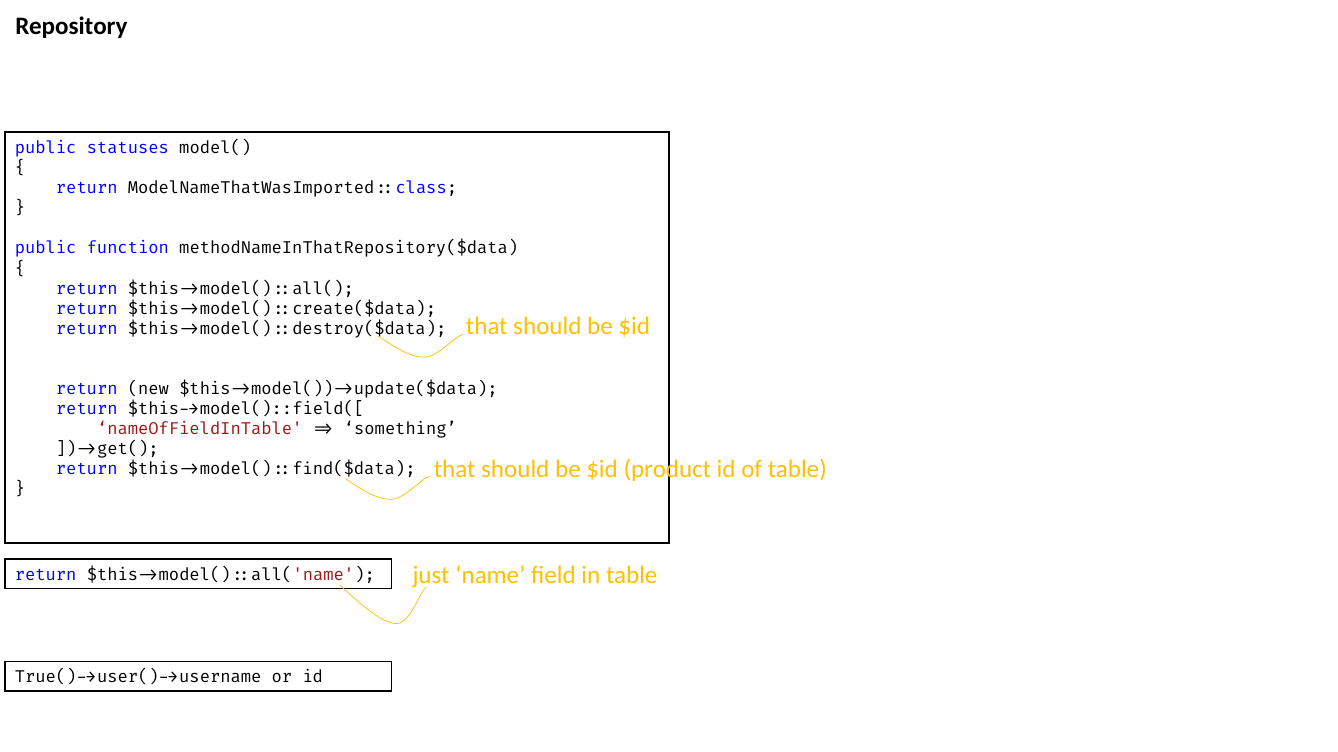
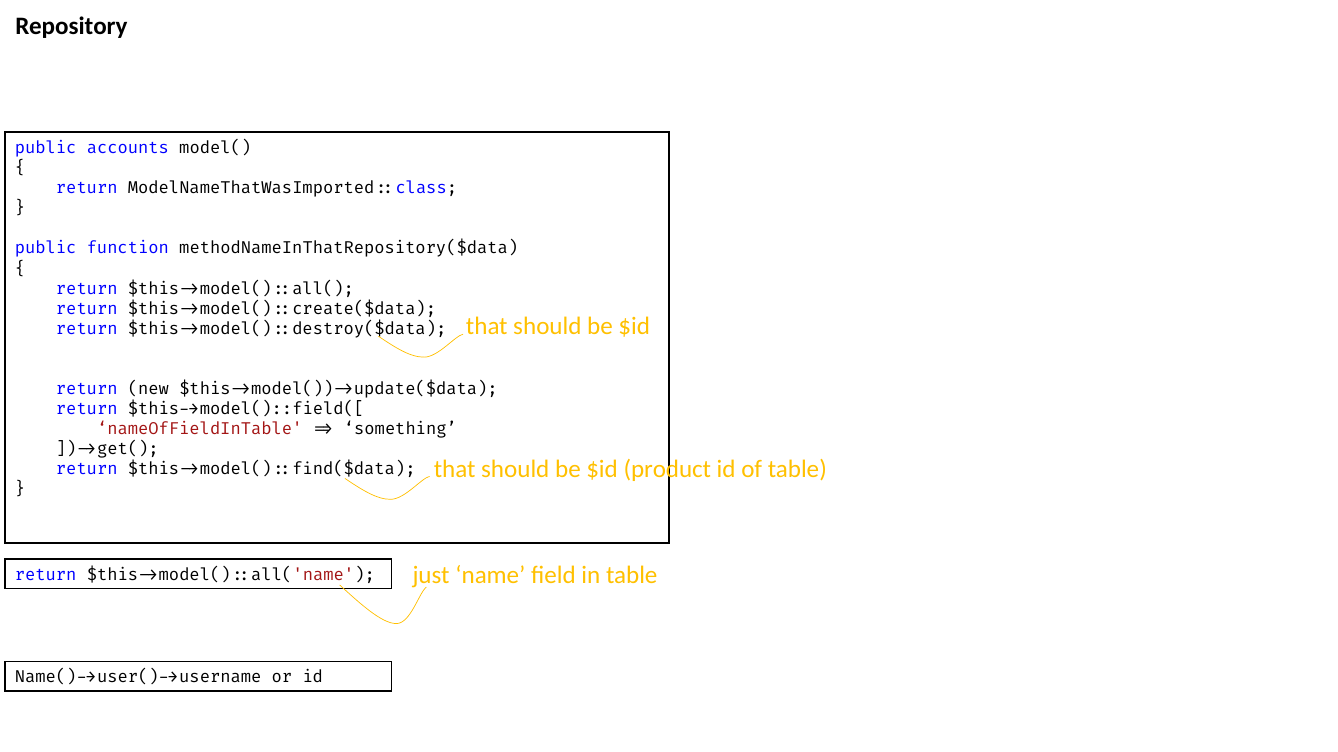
statuses: statuses -> accounts (128, 148)
True()->user()->username: True()->user()->username -> Name()->user()->username (138, 678)
